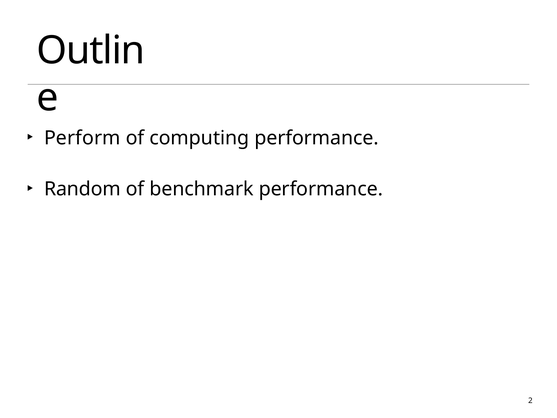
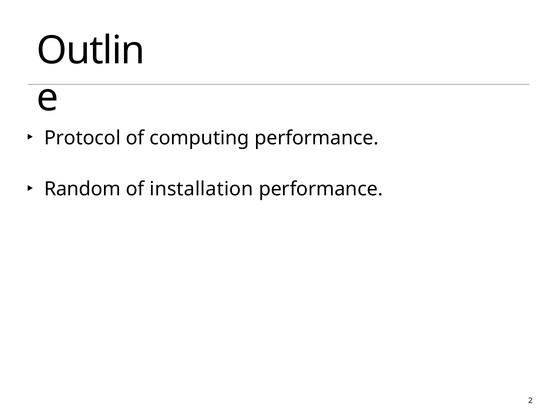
Perform: Perform -> Protocol (82, 138)
benchmark: benchmark -> installation (201, 189)
